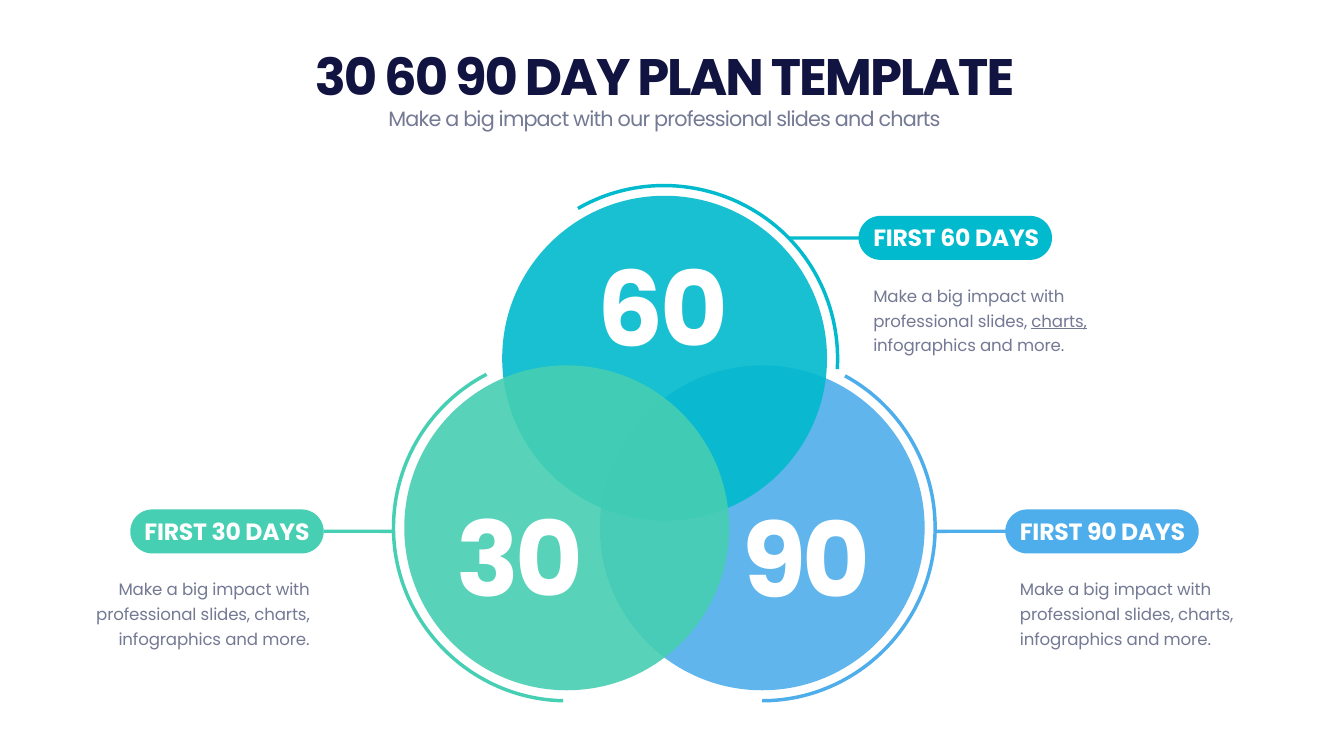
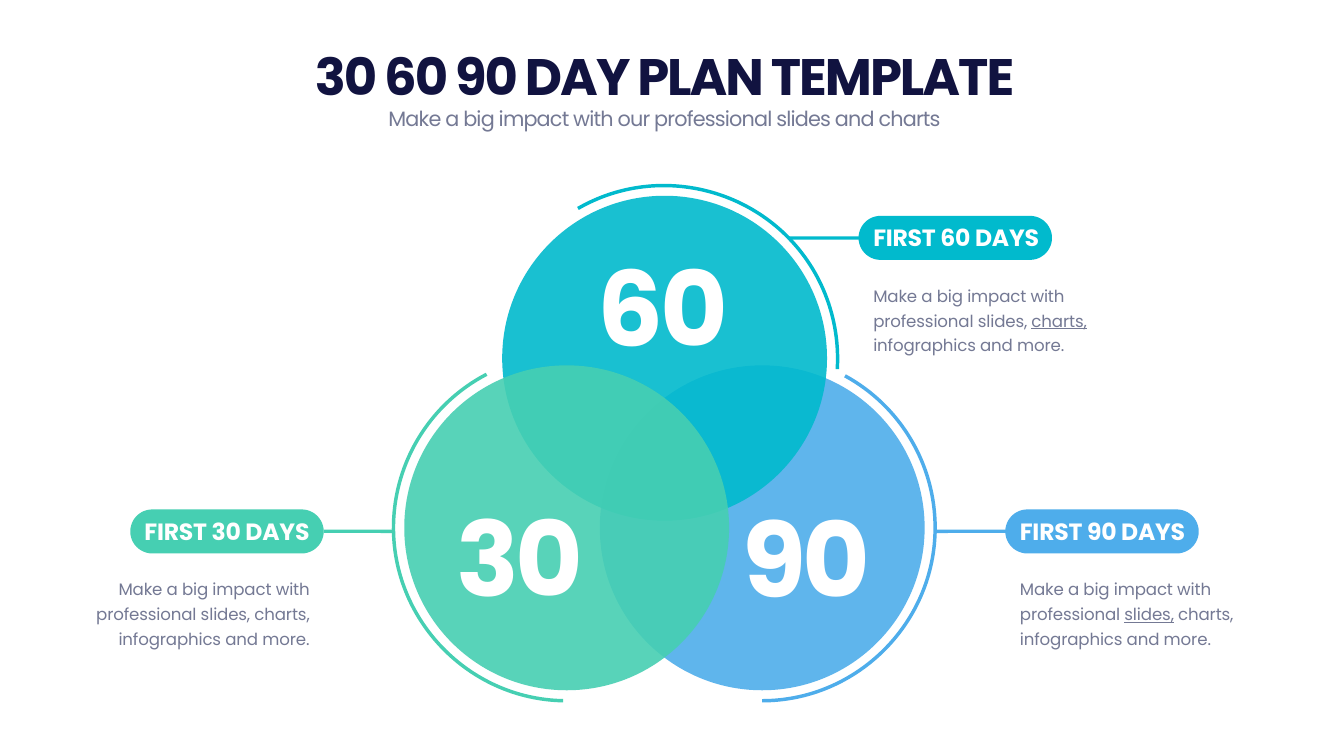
slides underline: none -> present (1149, 615)
